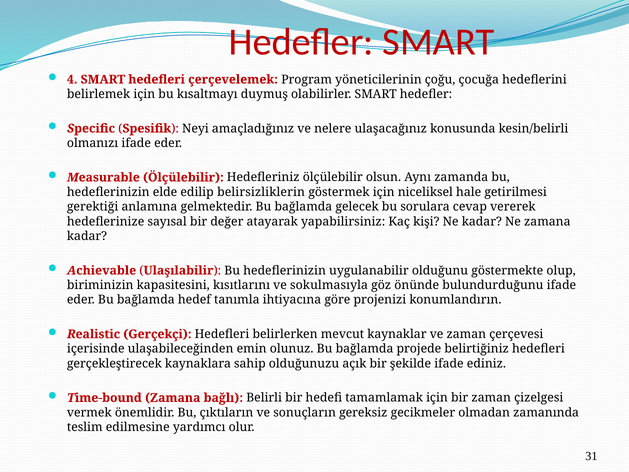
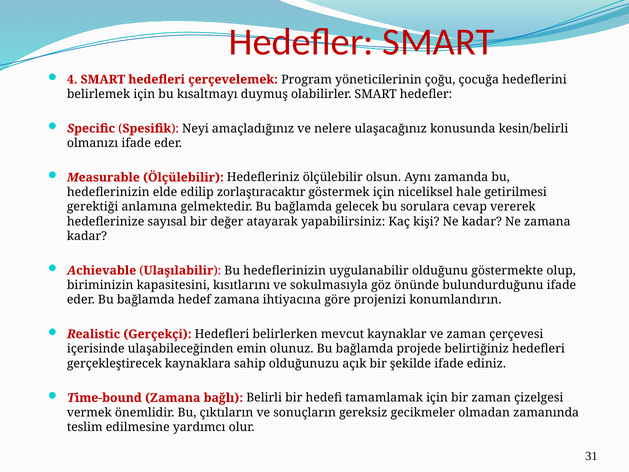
belirsizliklerin: belirsizliklerin -> zorlaştıracaktır (261, 192)
hedef tanımla: tanımla -> zamana (237, 300)
